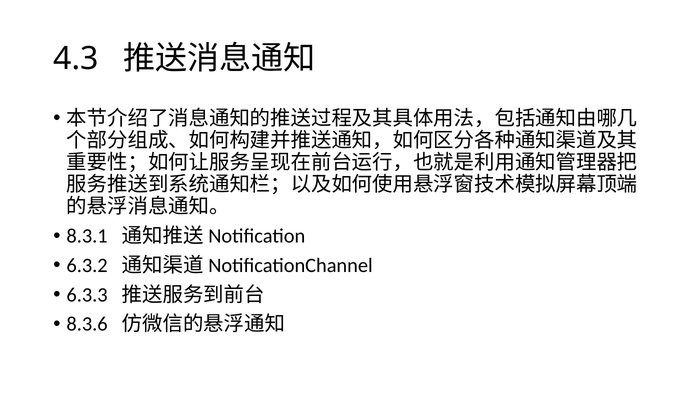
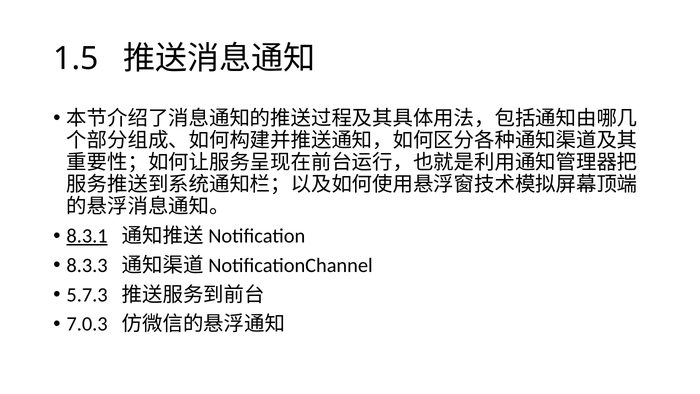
4.3: 4.3 -> 1.5 (76, 59)
8.3.1 underline: none -> present (87, 236)
6.3.2: 6.3.2 -> 8.3.3 (87, 265)
6.3.3: 6.3.3 -> 5.7.3 (87, 295)
8.3.6: 8.3.6 -> 7.0.3 (87, 324)
